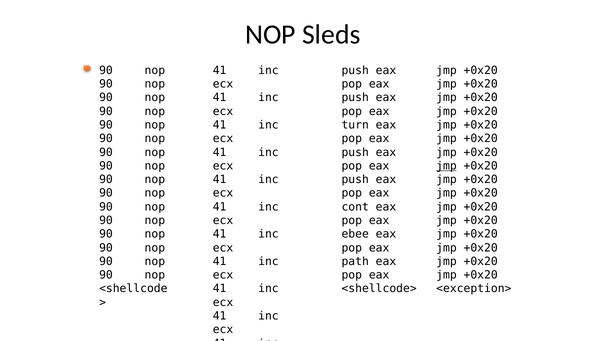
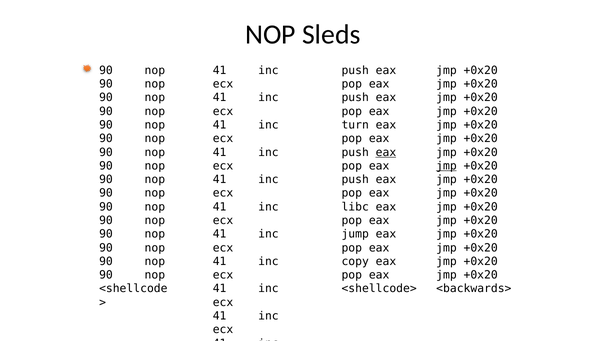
eax underline: none -> present (386, 152)
cont: cont -> libc (355, 207)
ebee: ebee -> jump (355, 234)
path: path -> copy (355, 261)
<exception>: <exception> -> <backwards> (474, 289)
